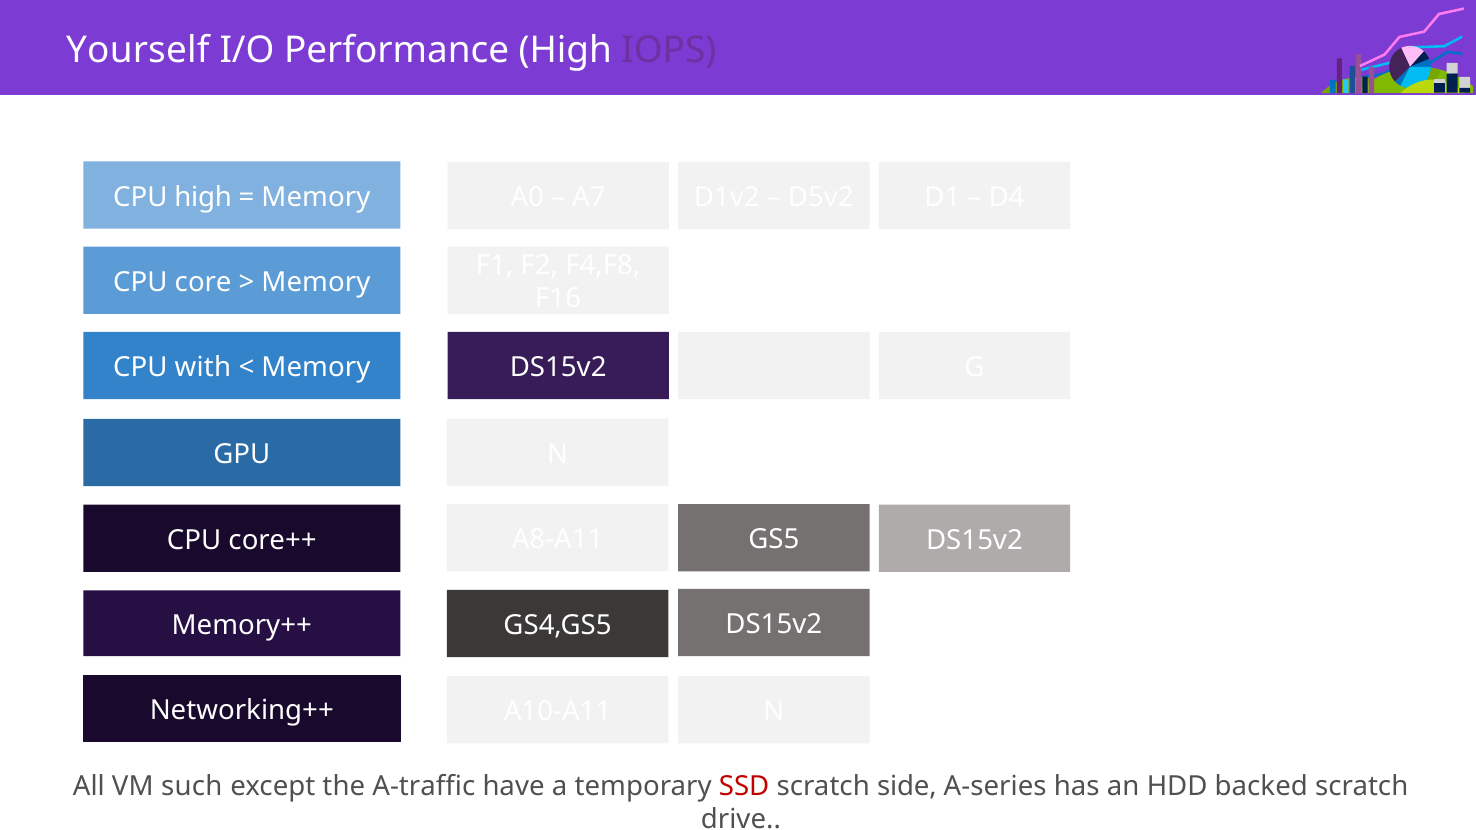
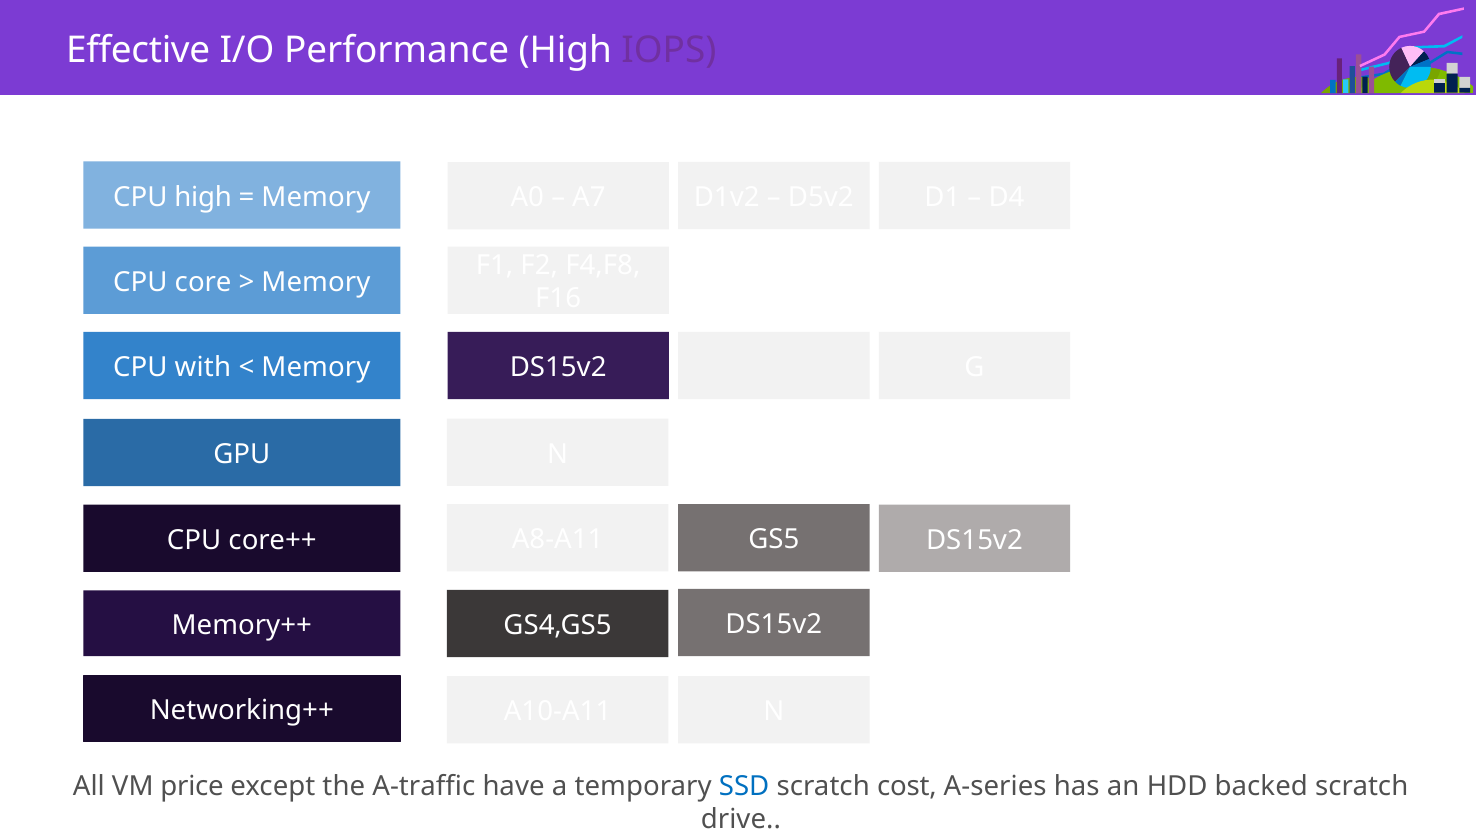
Yourself: Yourself -> Effective (138, 50)
such: such -> price (192, 786)
SSD colour: red -> blue (744, 786)
side: side -> cost (907, 786)
